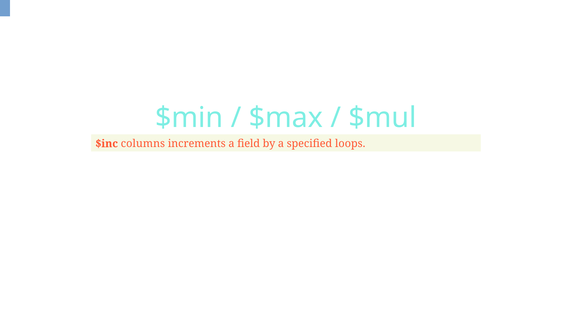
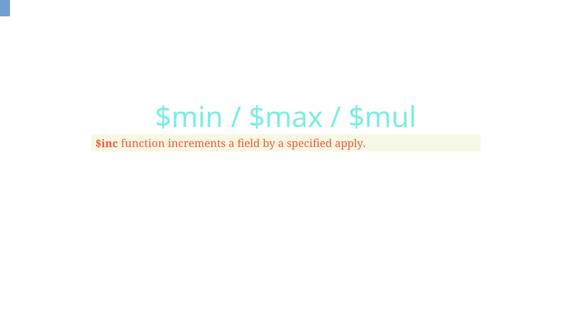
columns: columns -> function (143, 144)
loops: loops -> apply (350, 144)
